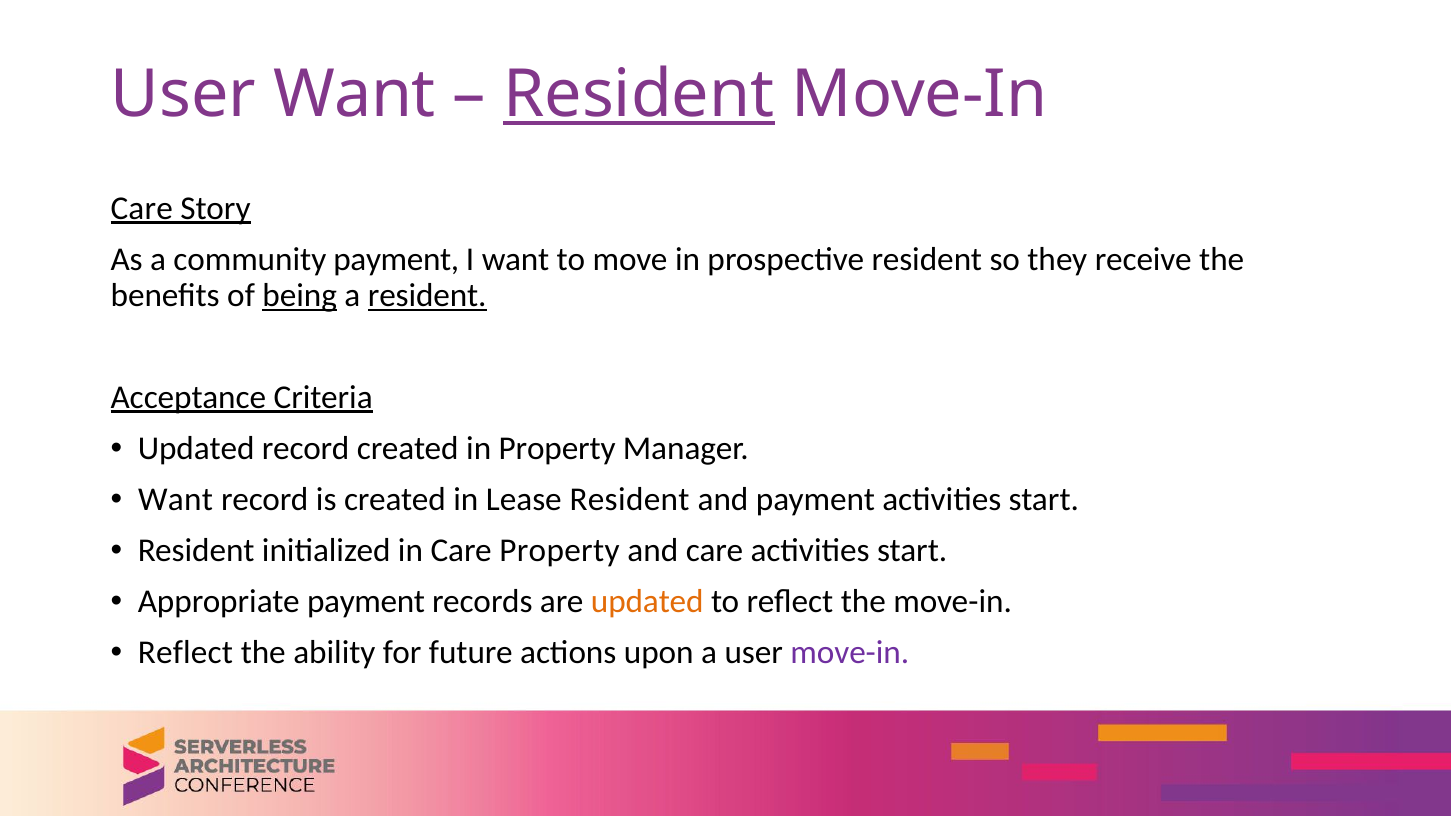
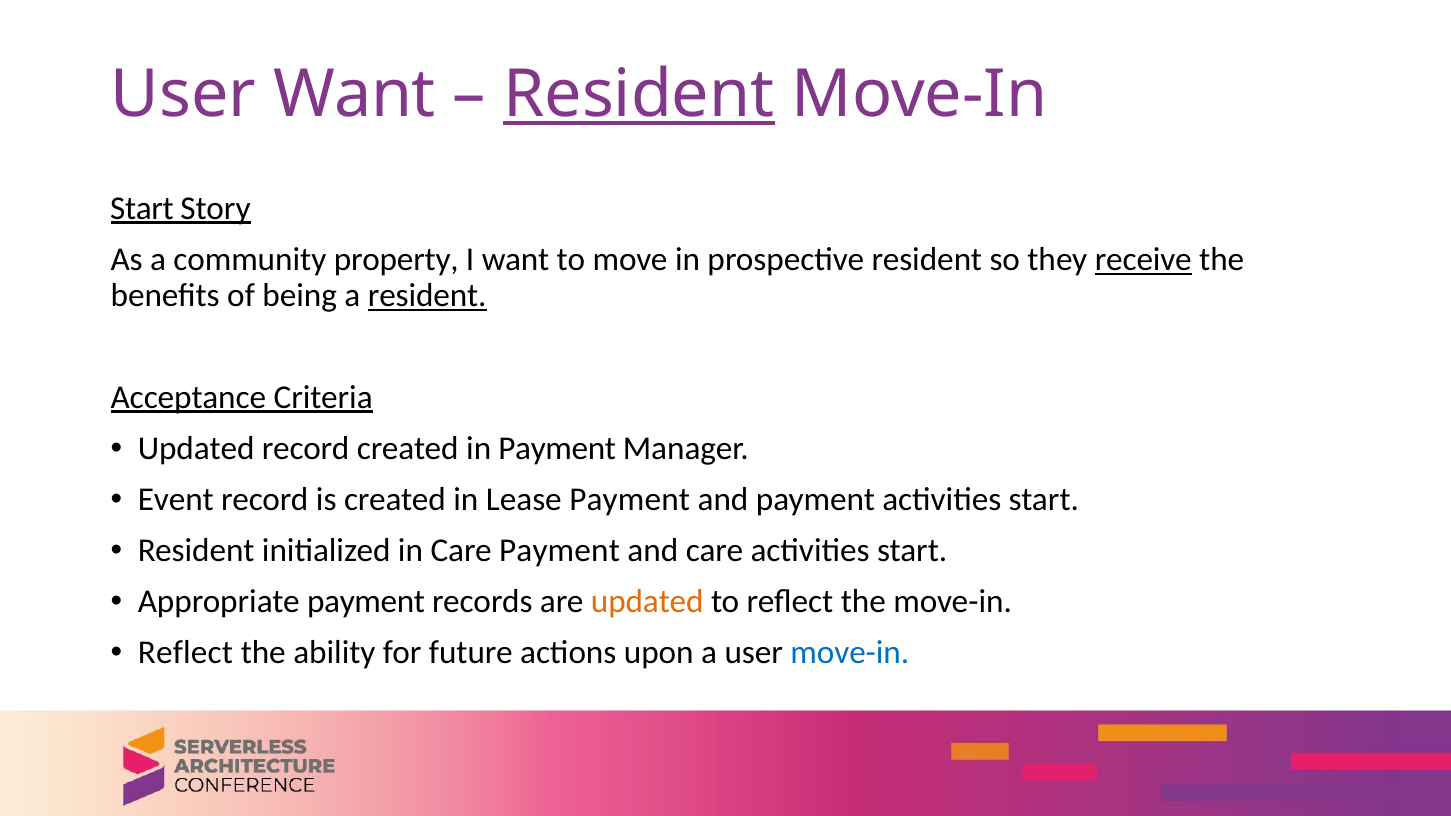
Care: Care -> Start (142, 209)
community payment: payment -> property (396, 260)
receive underline: none -> present (1143, 260)
being underline: present -> none (300, 296)
in Property: Property -> Payment (557, 449)
Want: Want -> Event (176, 500)
Lease Resident: Resident -> Payment (630, 500)
Care Property: Property -> Payment (560, 551)
move-in colour: purple -> blue (850, 653)
